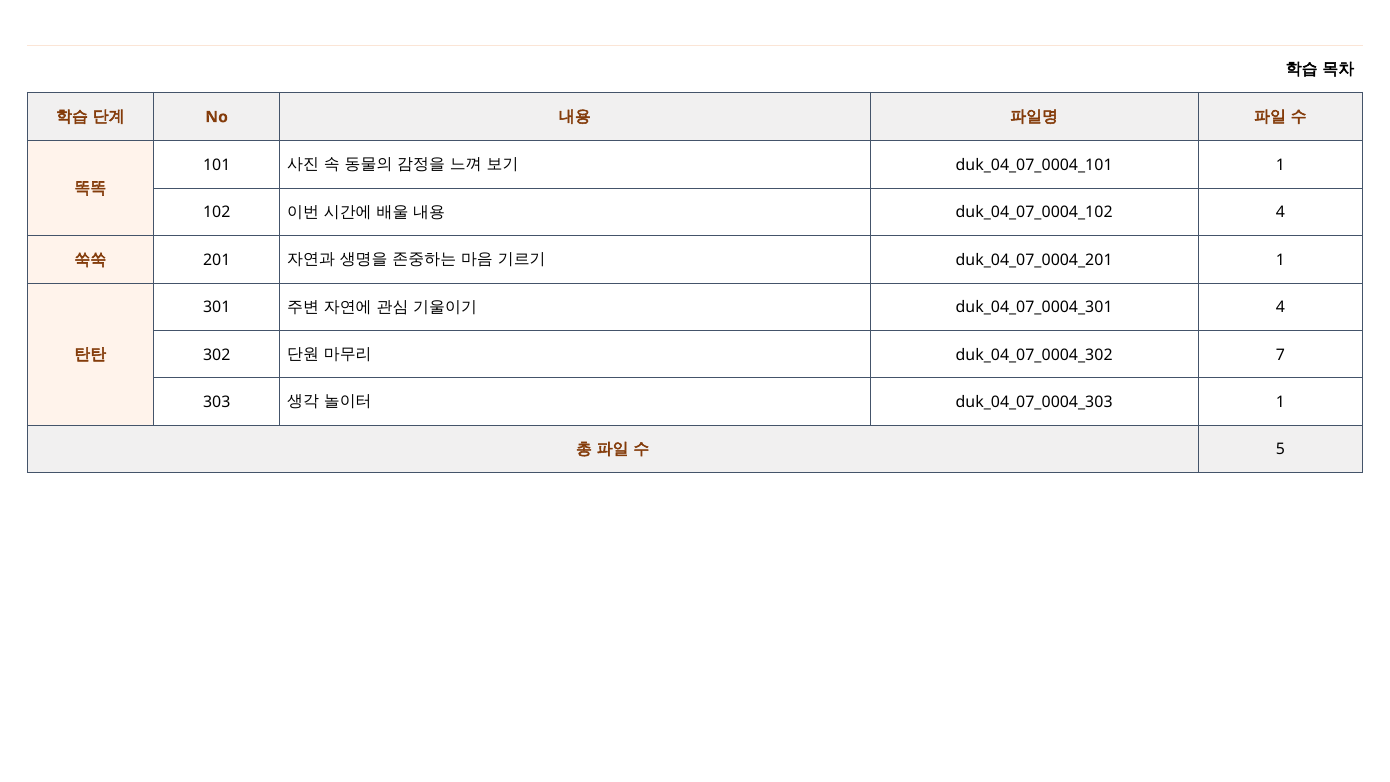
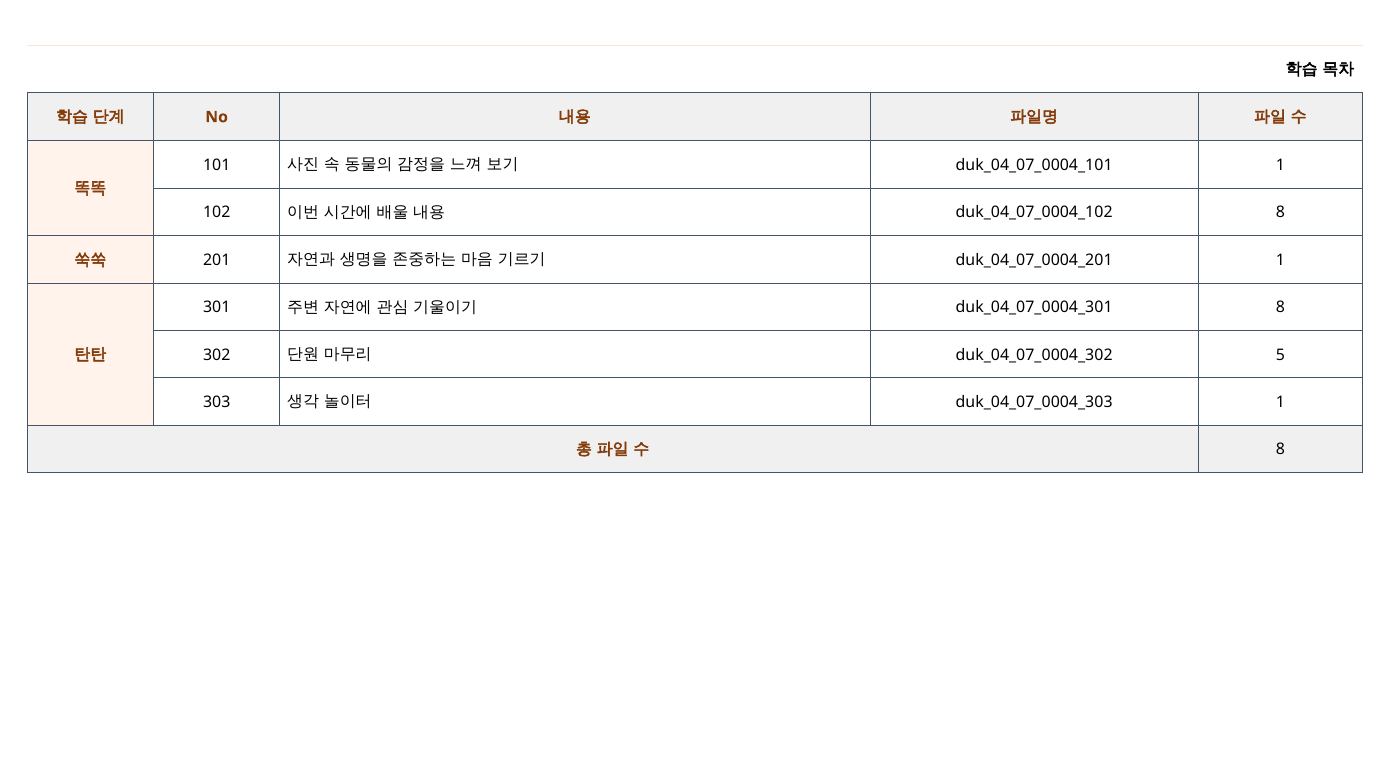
4: 4 -> 8 (1280, 213)
4: 4 -> 8 (1280, 308)
7: 7 -> 5 (1280, 355)
5: 5 -> 8 (1280, 449)
